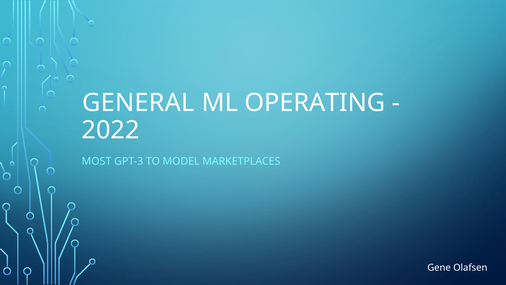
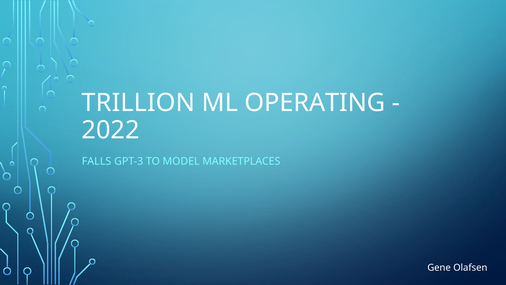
GENERAL: GENERAL -> TRILLION (138, 103)
MOST: MOST -> FALLS (97, 161)
